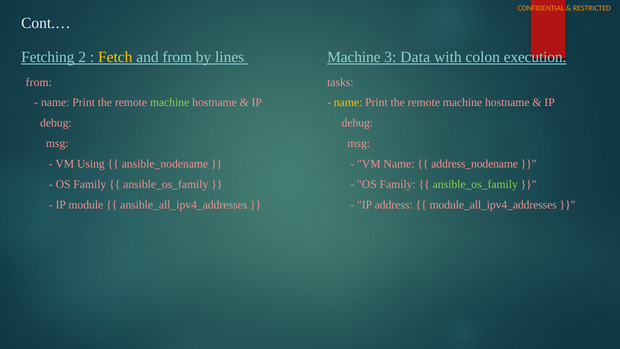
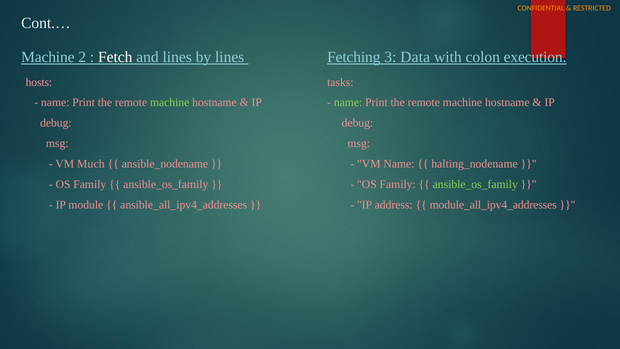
Fetching: Fetching -> Machine (48, 57)
Fetch colour: yellow -> white (115, 57)
and from: from -> lines (177, 57)
Machine: Machine -> Fetching (354, 57)
from: from -> hosts (39, 82)
name colour: yellow -> light green (348, 103)
Using: Using -> Much (91, 164)
address_nodename: address_nodename -> halting_nodename (475, 164)
